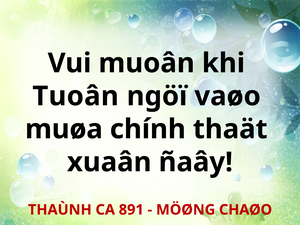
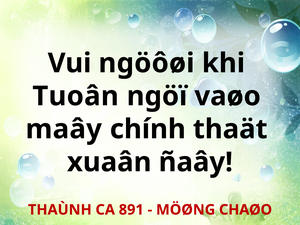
muoân: muoân -> ngöôøi (146, 63)
muøa: muøa -> maây (64, 129)
